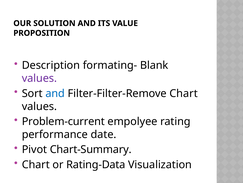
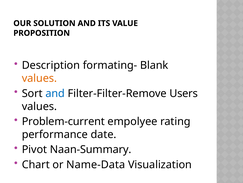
values colour: purple -> orange (39, 78)
Filter-Filter-Remove Chart: Chart -> Users (184, 93)
Chart-Summary: Chart-Summary -> Naan-Summary (91, 149)
Rating-Data: Rating-Data -> Name-Data (96, 164)
